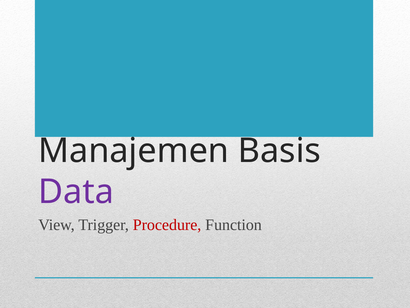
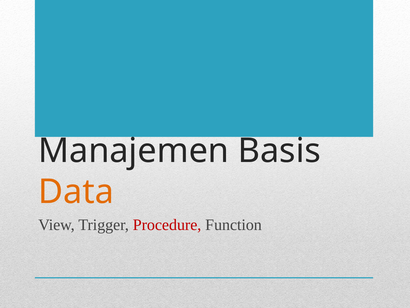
Data colour: purple -> orange (76, 192)
